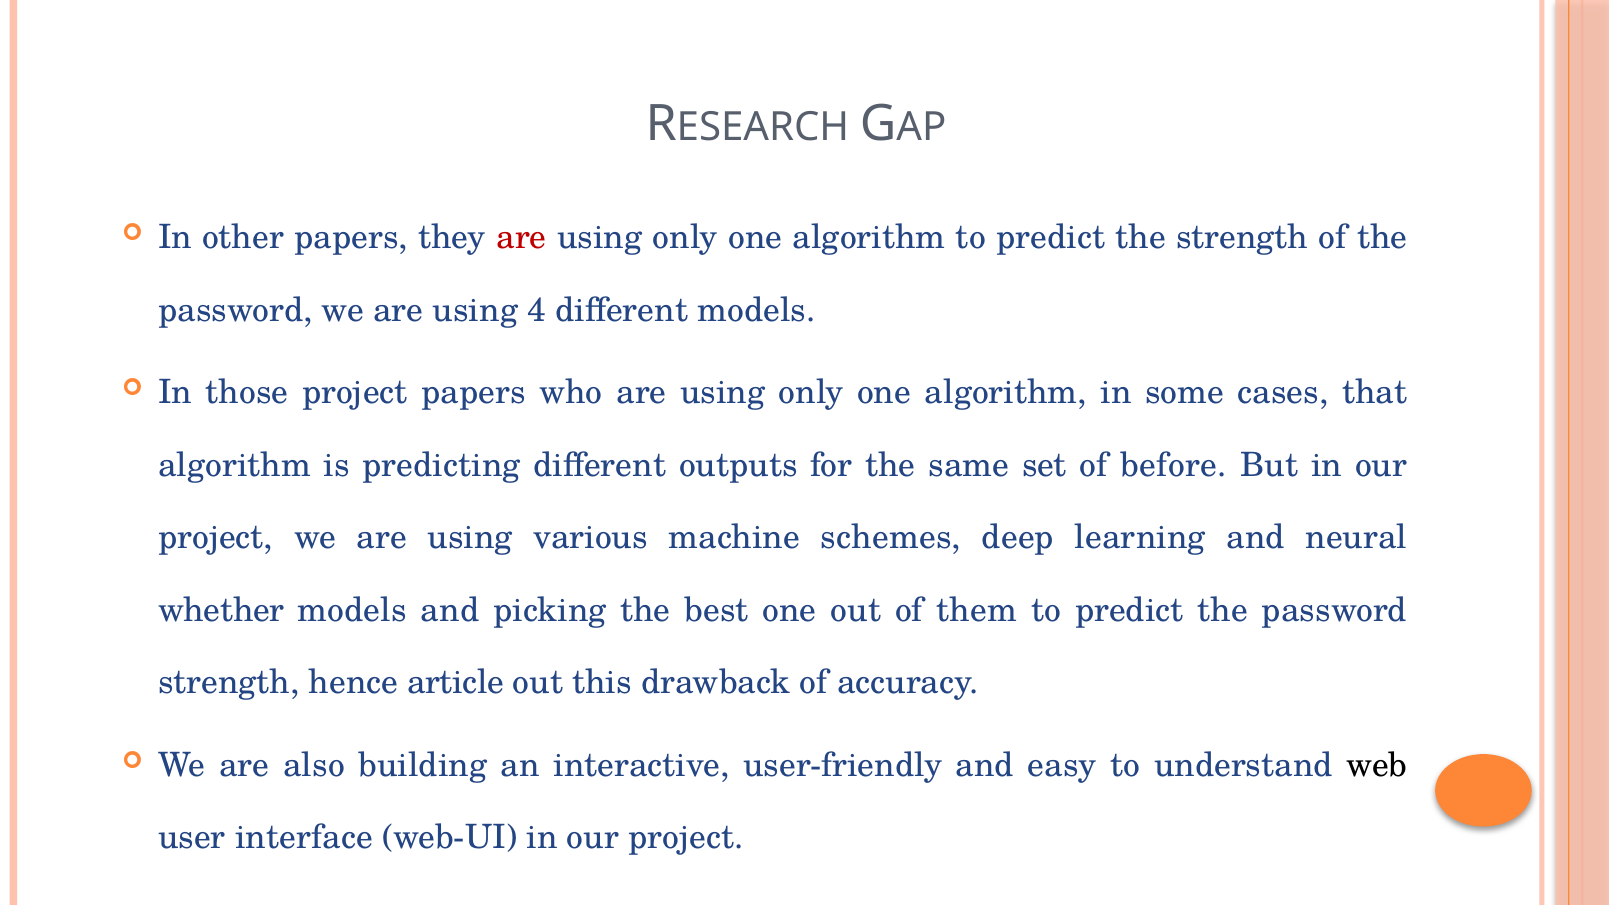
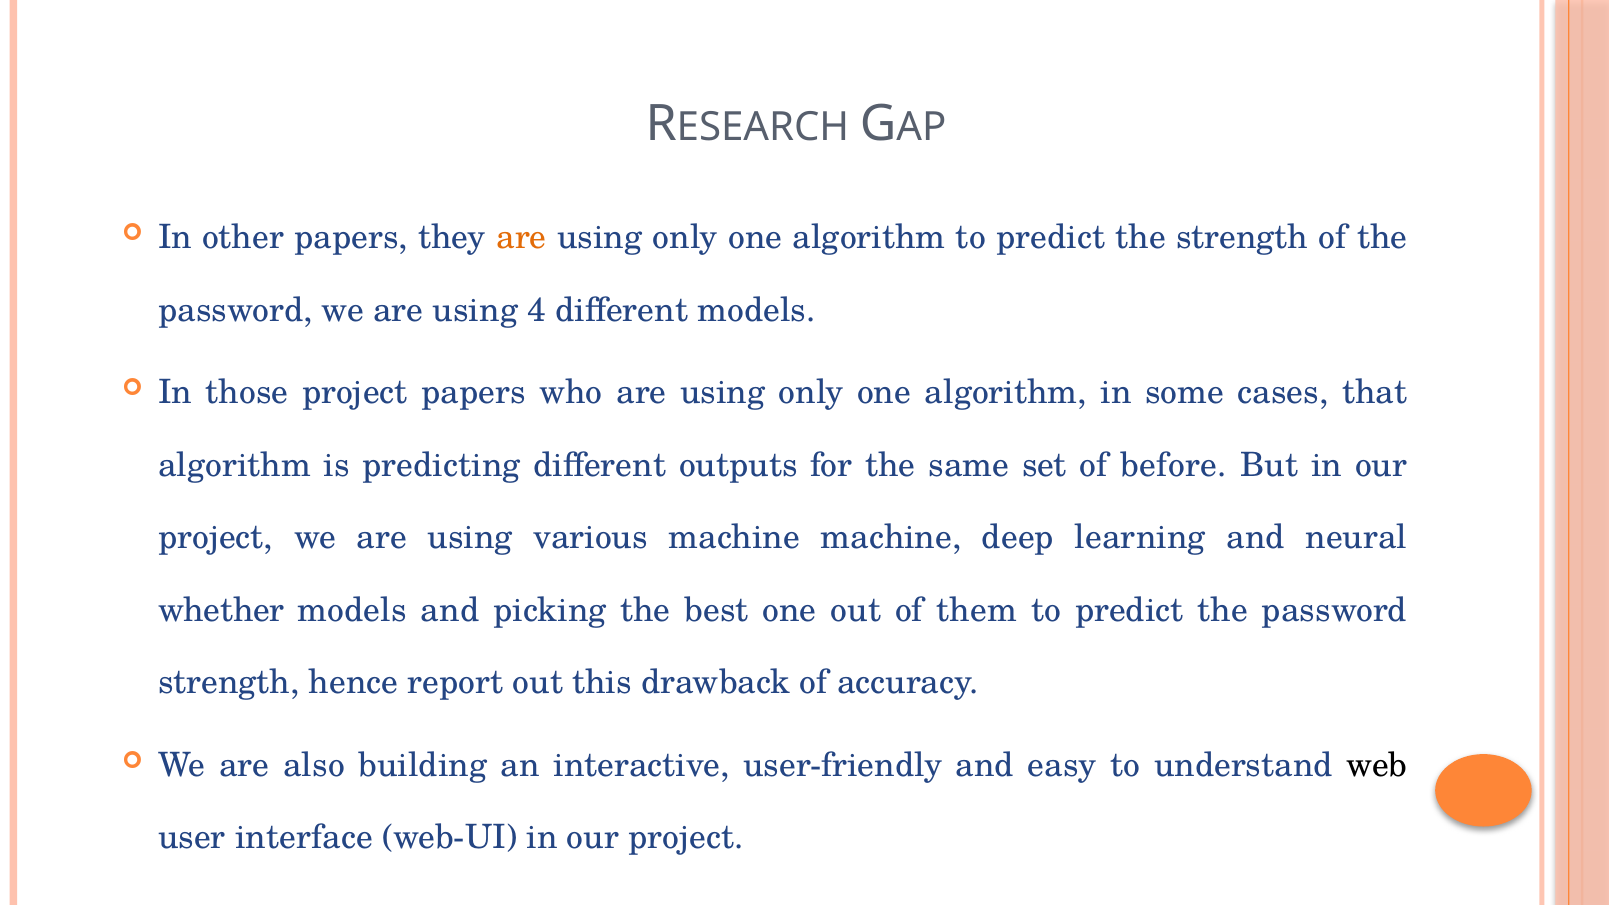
are colour: red -> orange (522, 238)
machine schemes: schemes -> machine (891, 538)
article: article -> report (456, 683)
